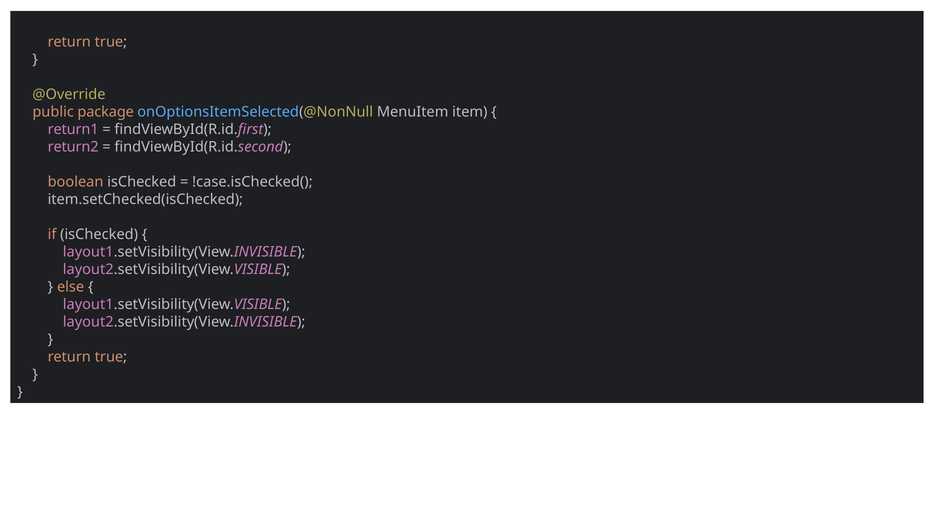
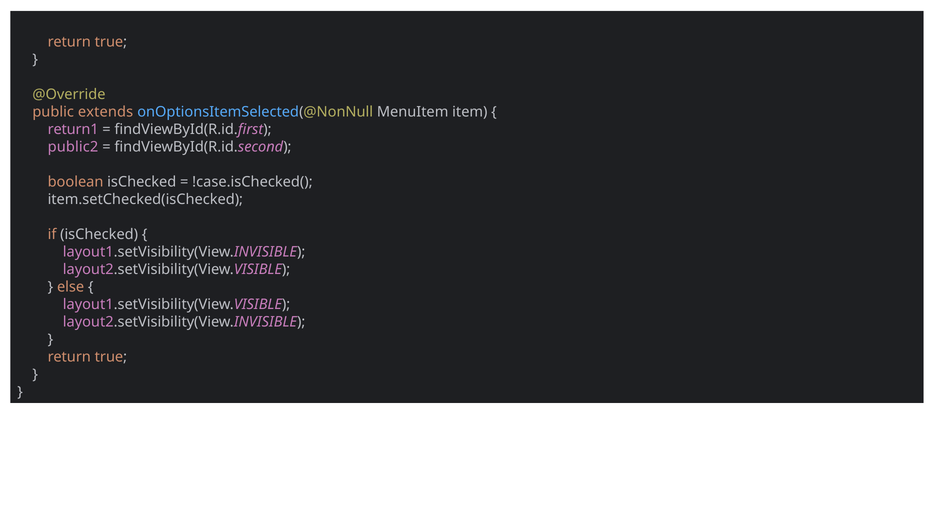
package: package -> extends (106, 112)
return2: return2 -> public2 (73, 147)
